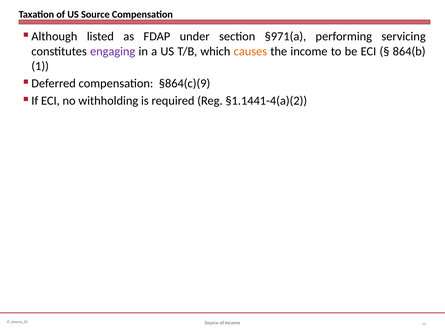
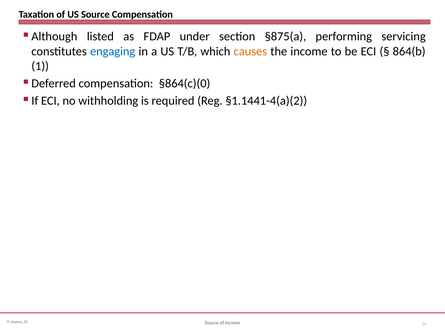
§971(a: §971(a -> §875(a (285, 36)
engaging colour: purple -> blue (113, 51)
§864(c)(9: §864(c)(9 -> §864(c)(0 (185, 83)
